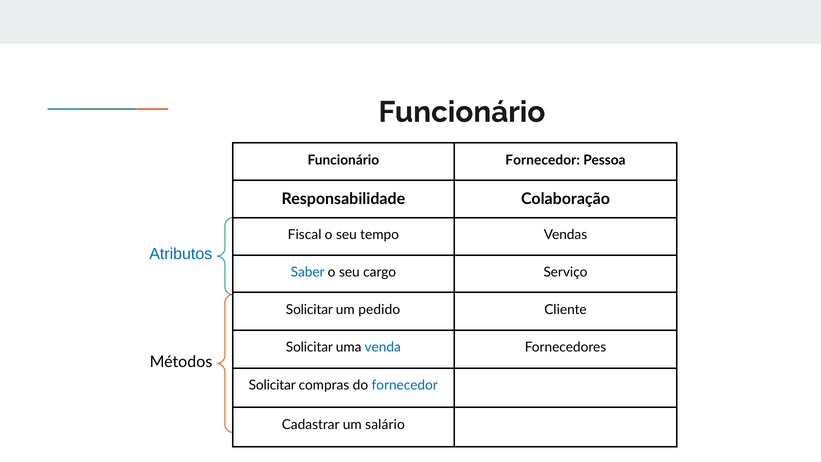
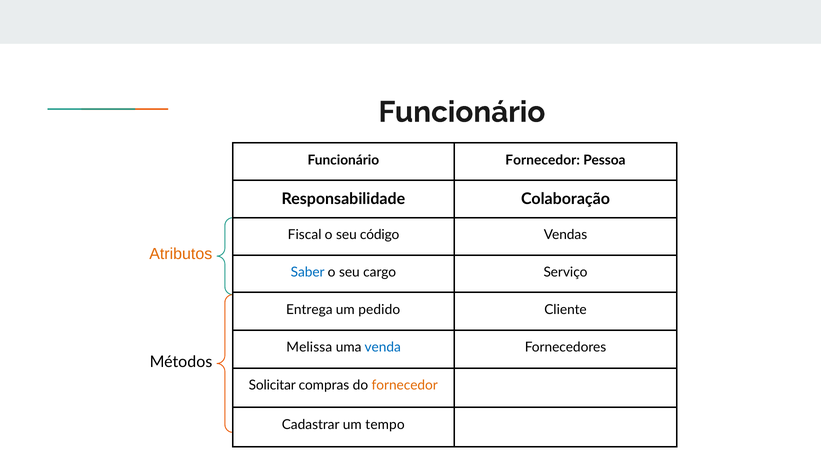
tempo: tempo -> código (380, 235)
Atributos colour: blue -> orange (181, 254)
Solicitar: Solicitar -> Entrega (309, 310)
Solicitar: Solicitar -> Melissa (309, 347)
fornecedor colour: blue -> orange (405, 385)
salário: salário -> tempo (385, 424)
